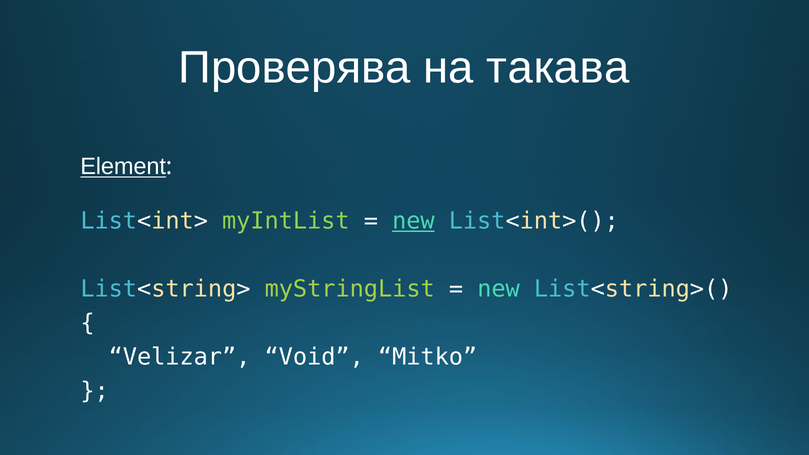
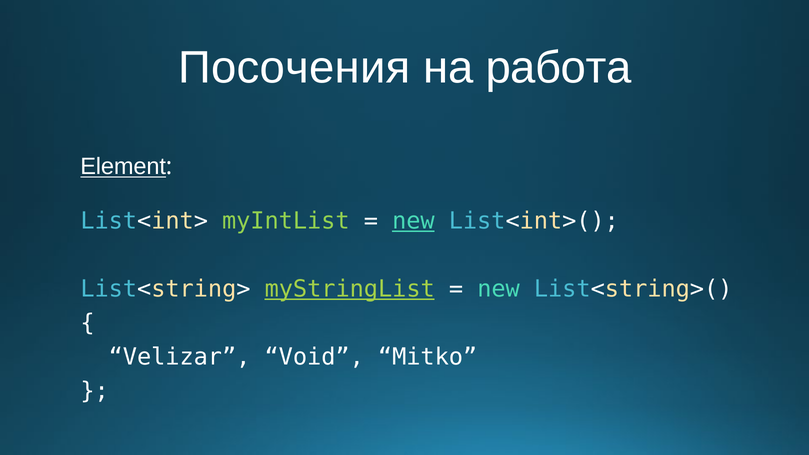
Проверява: Проверява -> Посочения (294, 68)
такава: такава -> работа (558, 68)
myStringList underline: none -> present (350, 289)
